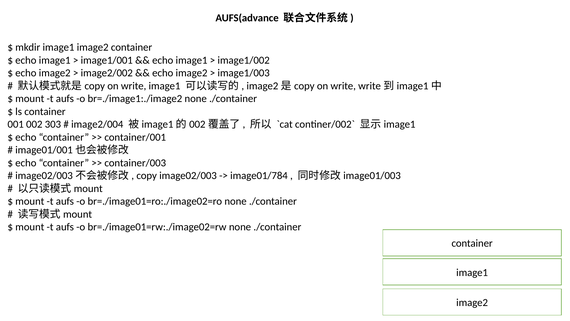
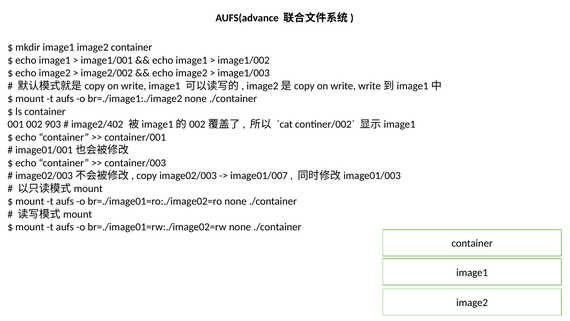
303: 303 -> 903 (53, 124)
image2/004: image2/004 -> image2/402 (97, 124)
image01/784: image01/784 -> image01/007 (259, 176)
